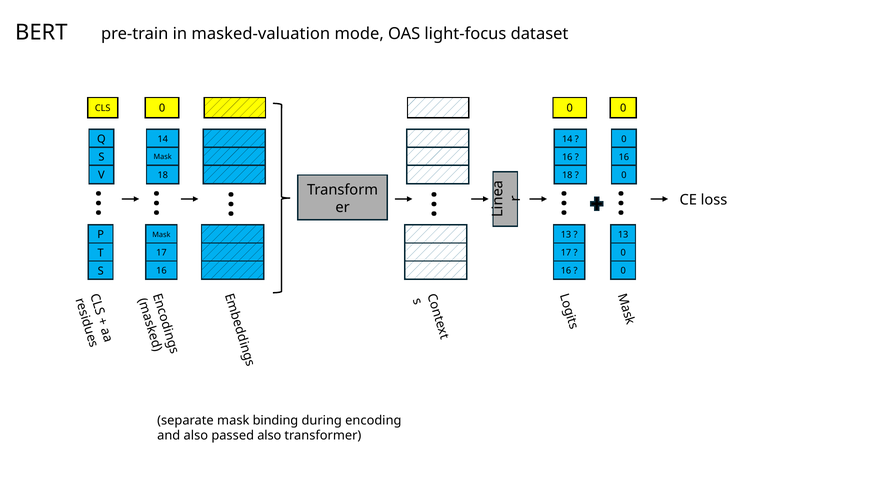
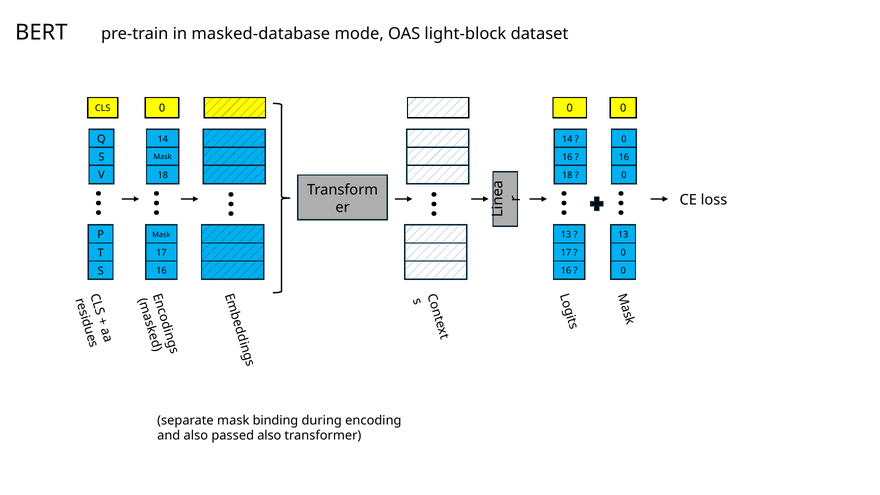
masked-valuation: masked-valuation -> masked-database (261, 34)
light-focus: light-focus -> light-block (465, 34)
